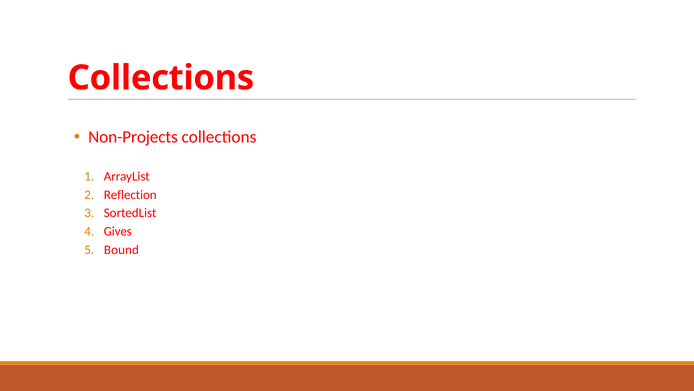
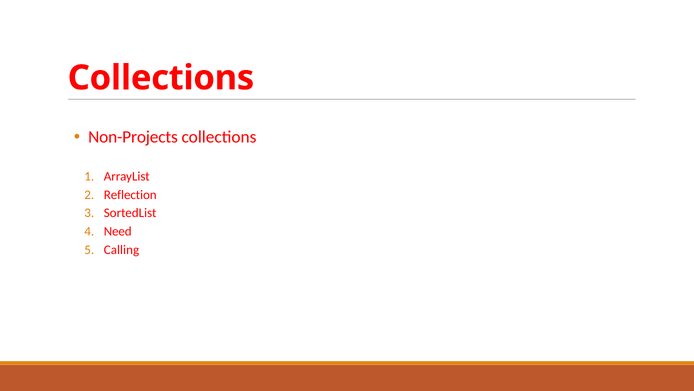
Gives: Gives -> Need (118, 231)
Bound: Bound -> Calling (121, 250)
